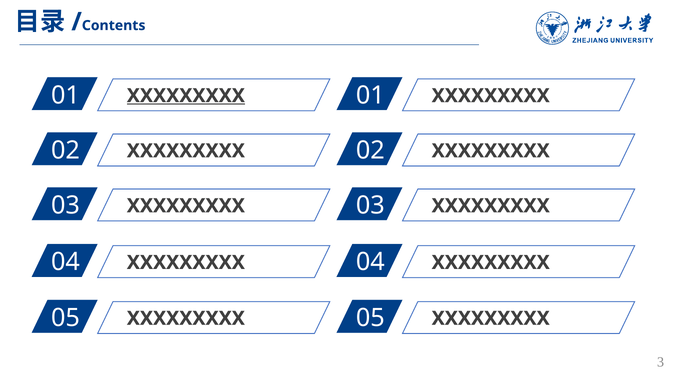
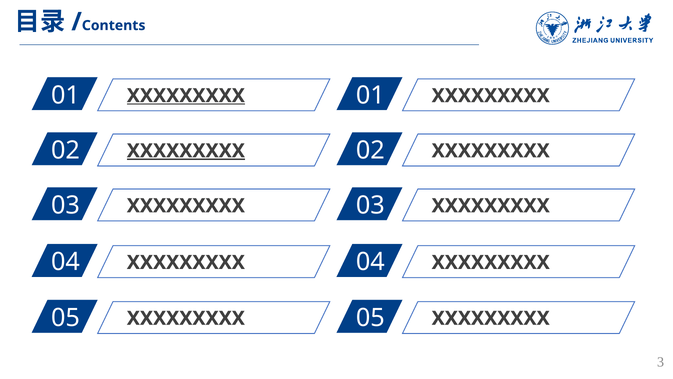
XXXXXXXXX underline: none -> present (186, 151)
